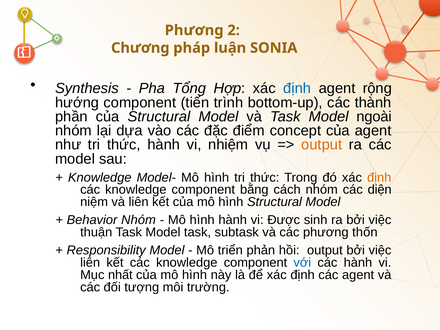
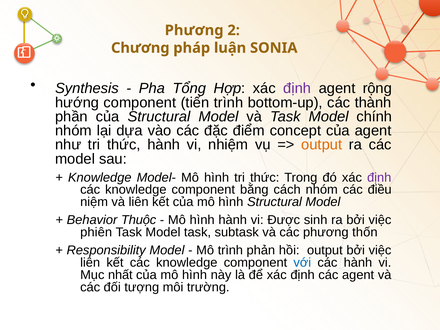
định colour: blue -> purple (297, 88)
ngoài: ngoài -> chính (374, 117)
định colour: orange -> purple (379, 177)
diện: diện -> điều (380, 190)
Behavior Nhóm: Nhóm -> Thuộc (139, 220)
thuận: thuận -> phiên (96, 232)
Mô triển: triển -> trình (230, 250)
